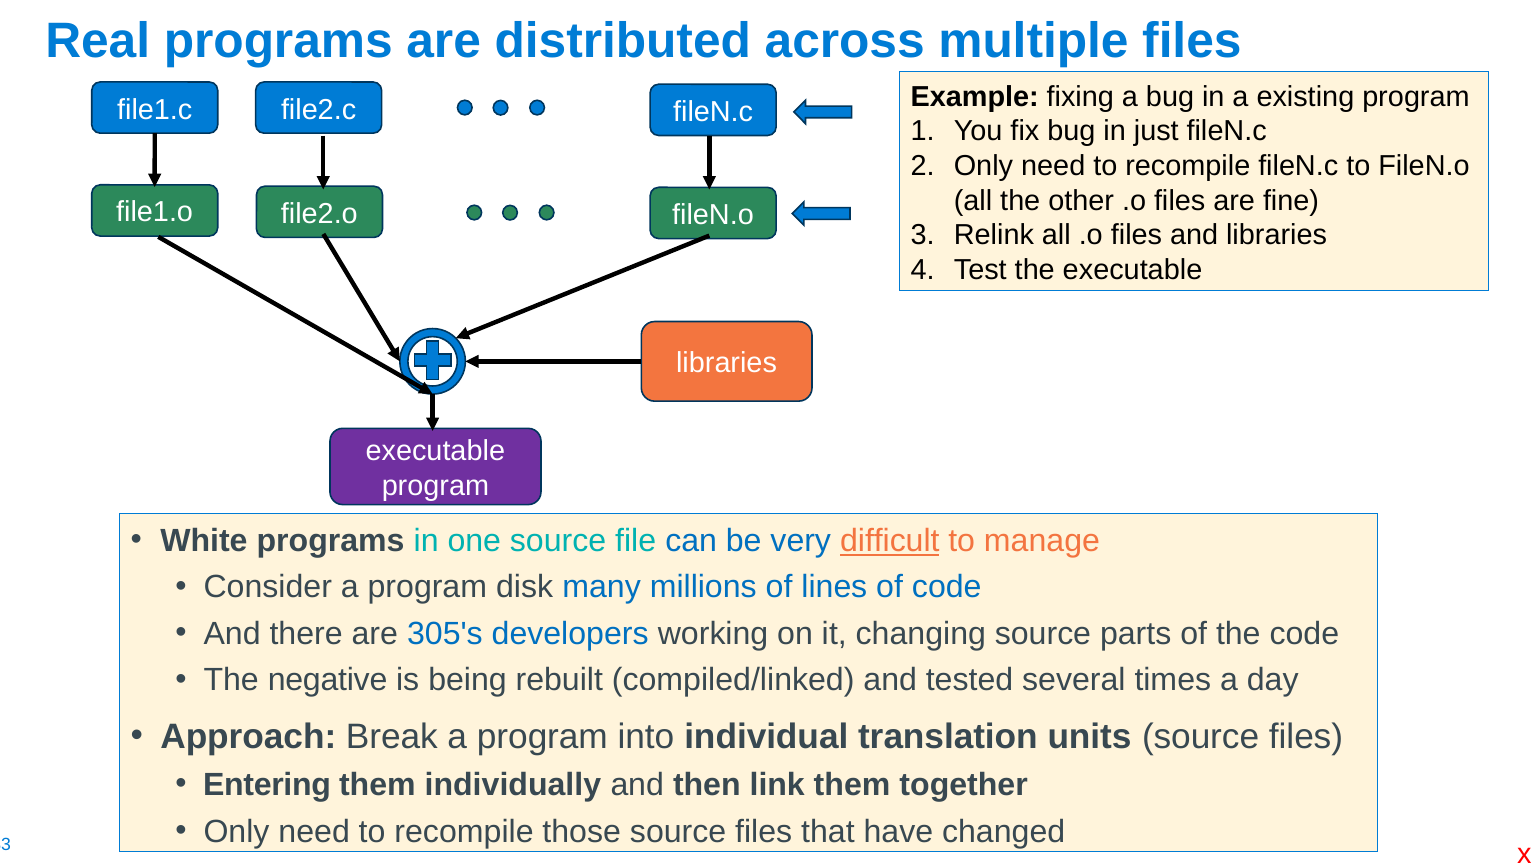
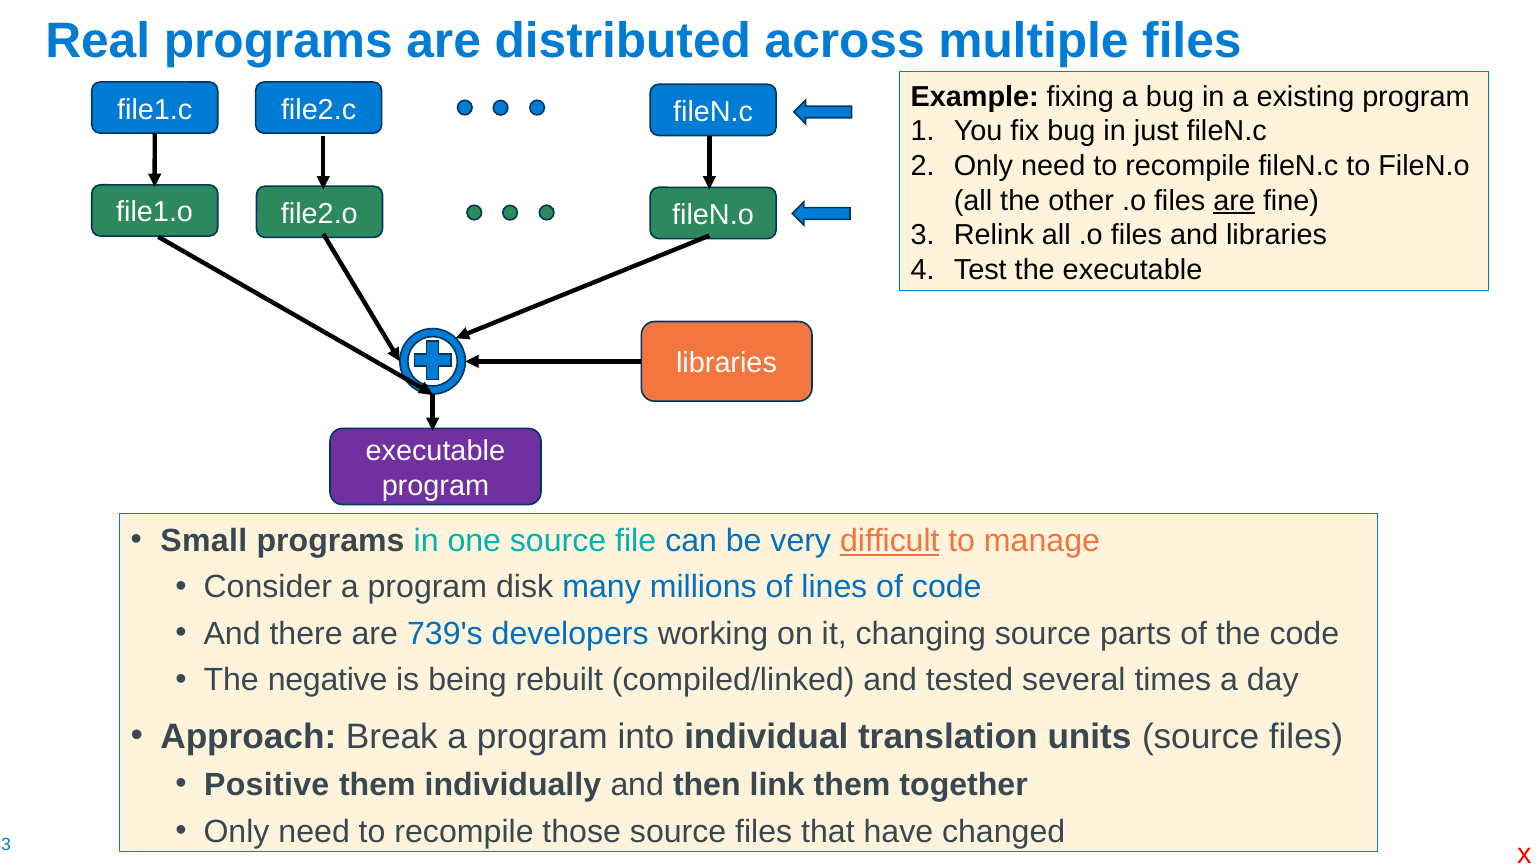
are underline: none -> present (1234, 201)
White: White -> Small (204, 541)
305's: 305's -> 739's (445, 634)
Entering: Entering -> Positive (267, 785)
